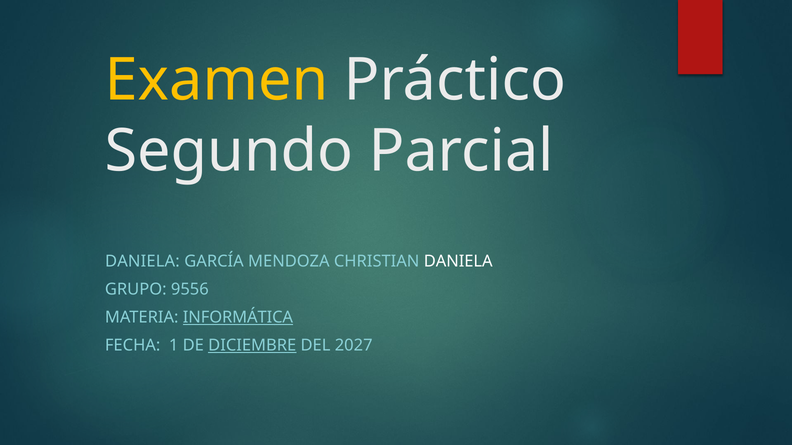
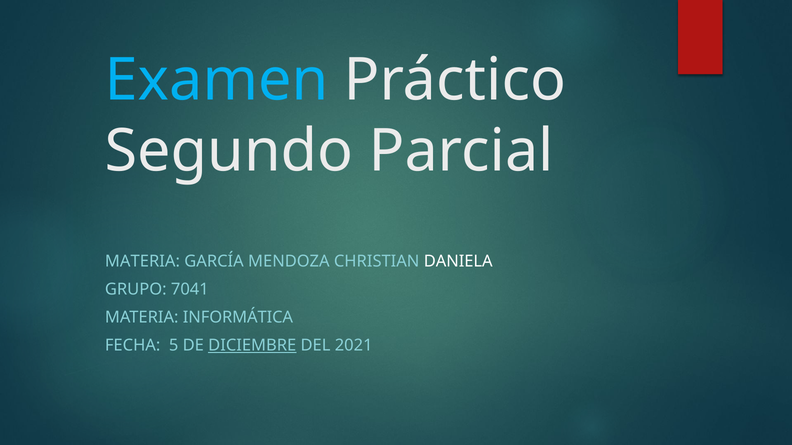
Examen colour: yellow -> light blue (217, 80)
DANIELA: DANIELA -> MATERIA (142, 262)
9556: 9556 -> 7041 (190, 290)
INFORMÁTICA underline: present -> none (238, 318)
1: 1 -> 5 (174, 346)
2027: 2027 -> 2021 (354, 346)
